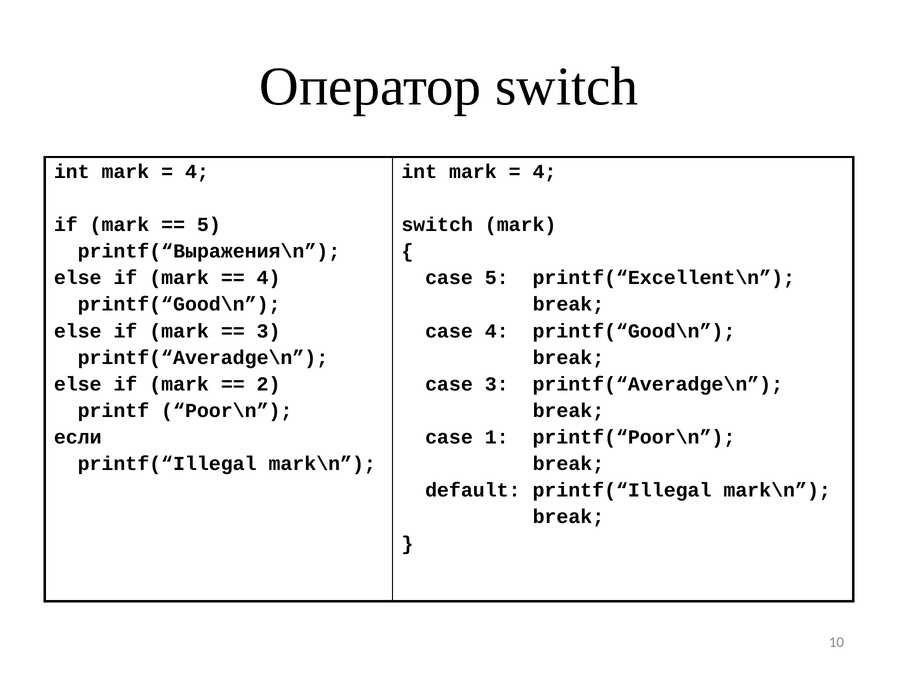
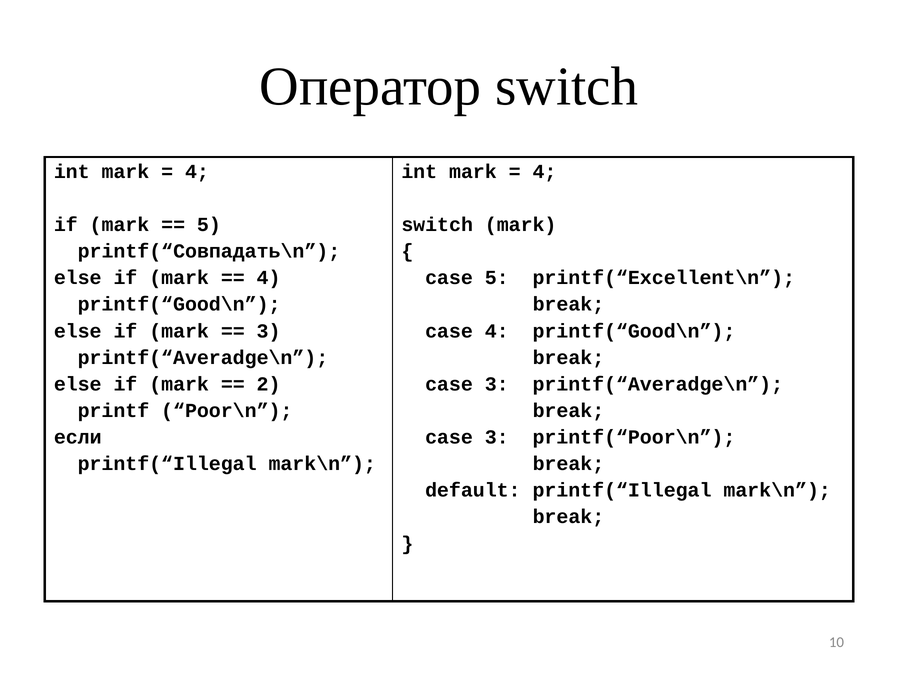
printf(“Выражения\n: printf(“Выражения\n -> printf(“Совпадать\n (209, 251)
1: 1 -> 3 (497, 438)
